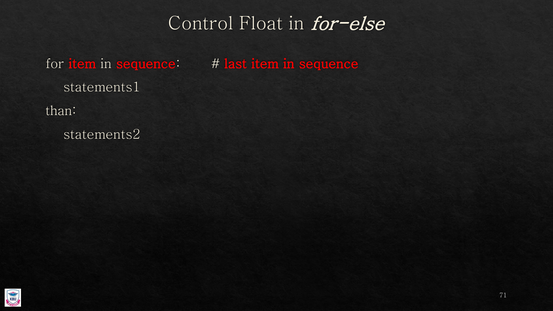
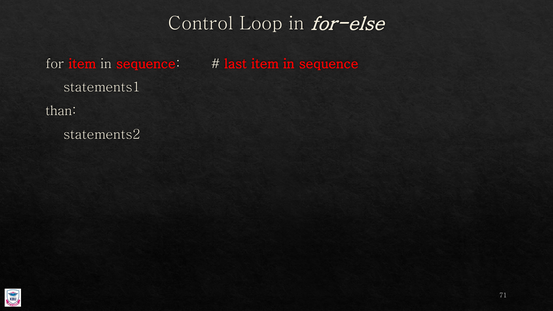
Float: Float -> Loop (261, 24)
